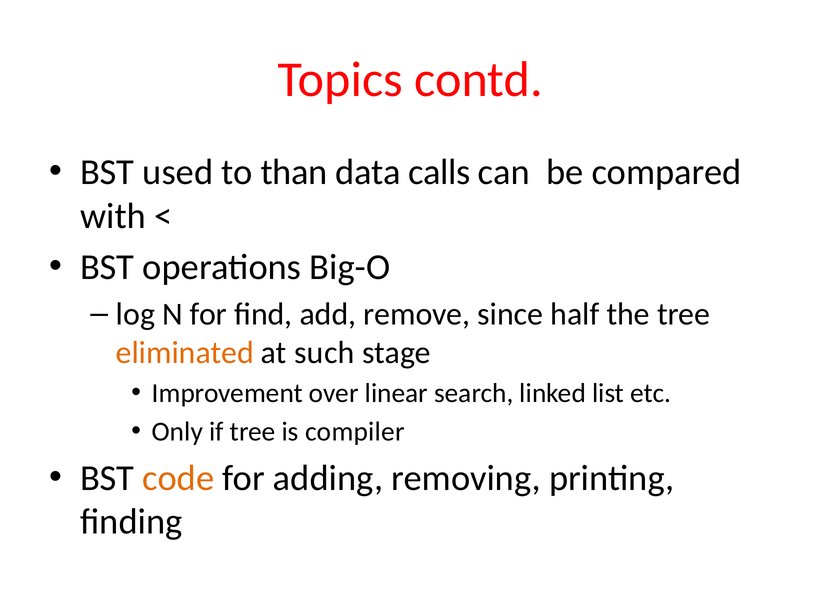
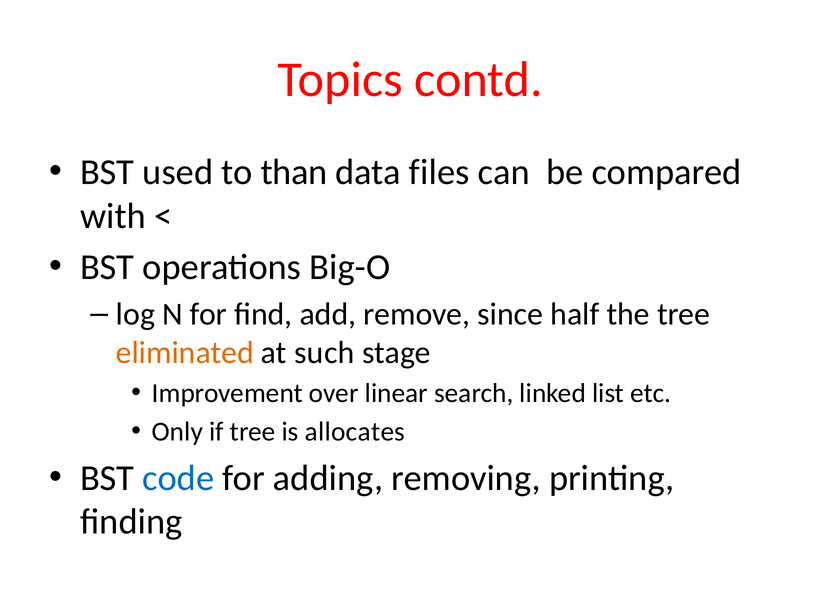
calls: calls -> files (439, 172)
compiler: compiler -> allocates (355, 432)
code colour: orange -> blue (178, 478)
